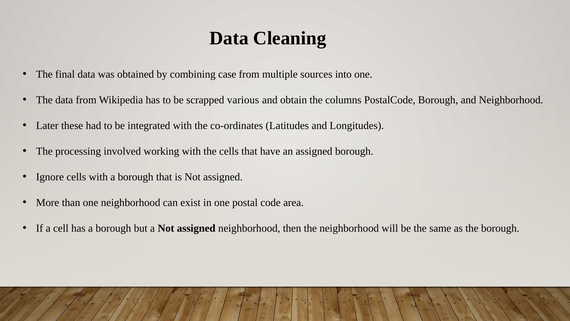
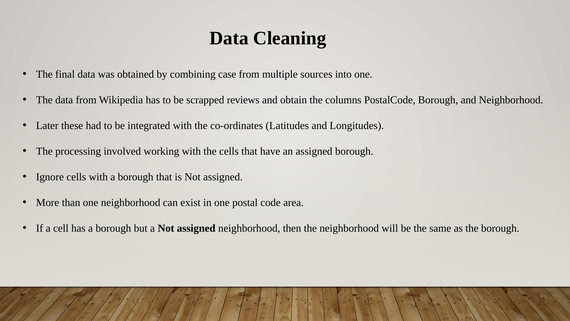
various: various -> reviews (243, 100)
